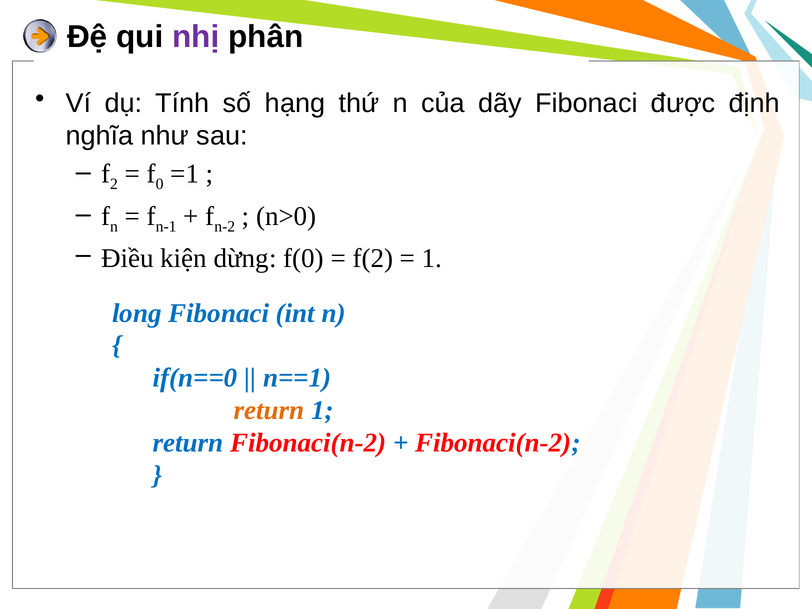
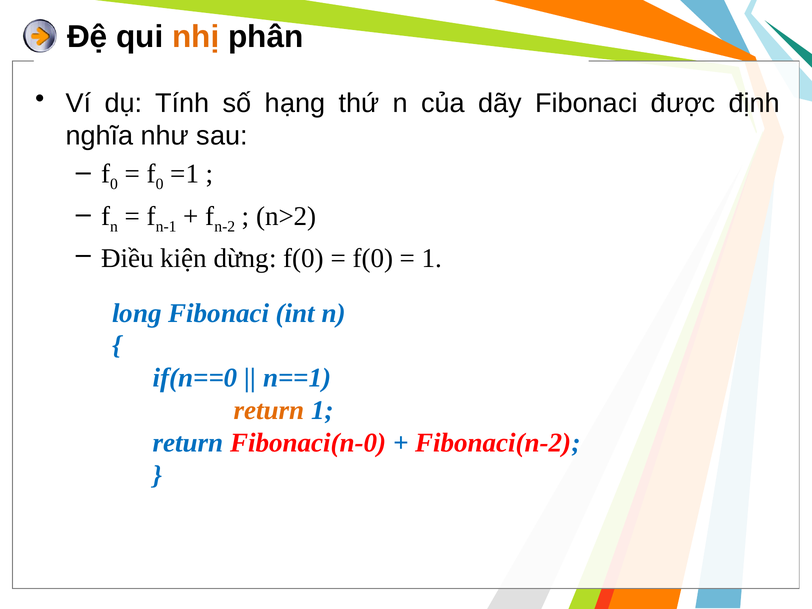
nhị colour: purple -> orange (196, 37)
2: 2 -> 0 (114, 184)
n>0: n>0 -> n>2 (286, 216)
f(2: f(2 -> f(0 (373, 258)
return Fibonaci(n-2: Fibonaci(n-2 -> Fibonaci(n-0 (308, 443)
